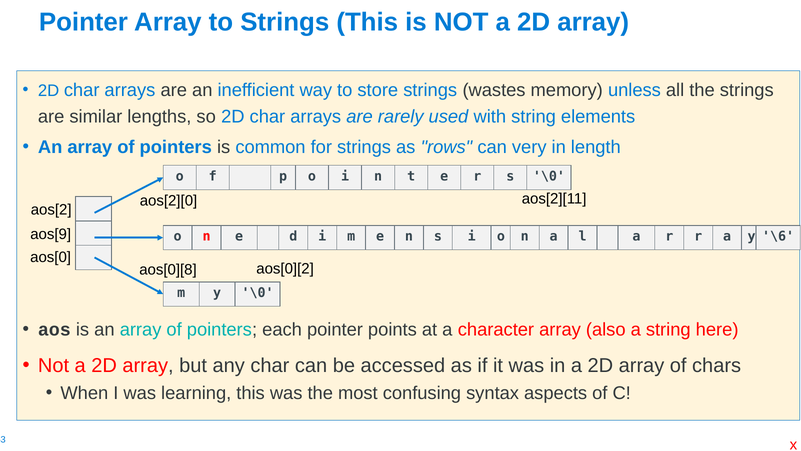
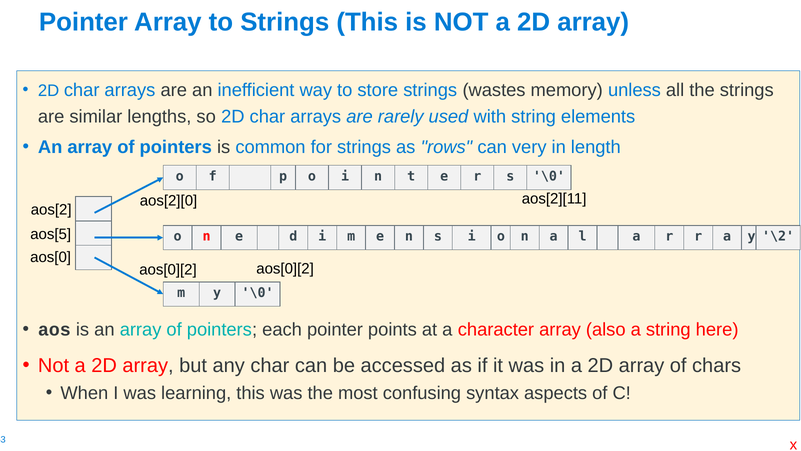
aos[9: aos[9 -> aos[5 (51, 234)
\6: \6 -> \2 (778, 236)
aos[0][8: aos[0][8 -> aos[0][2 (168, 270)
